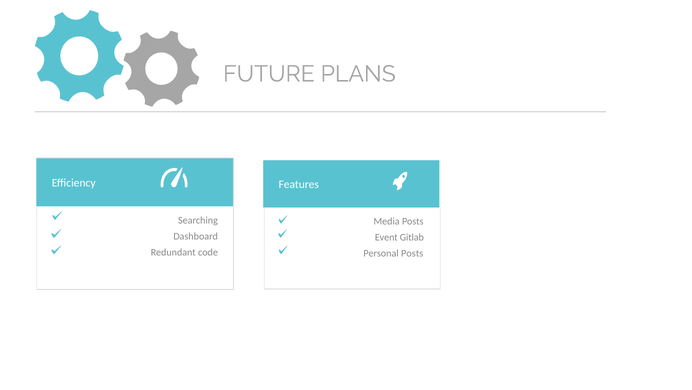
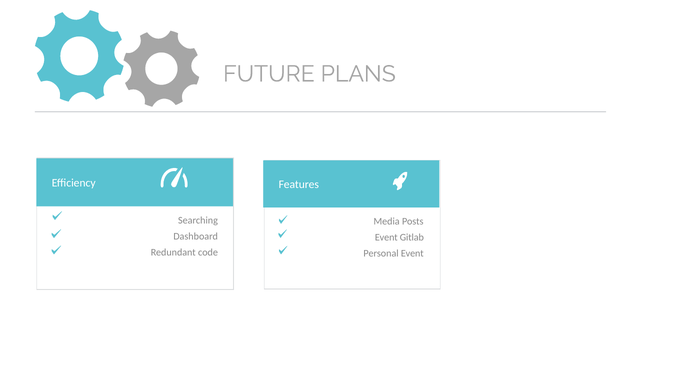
Personal Posts: Posts -> Event (412, 253)
